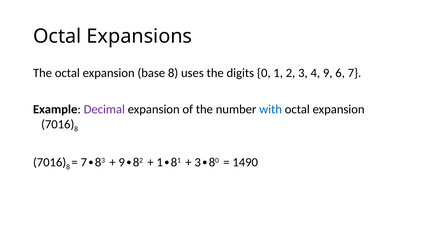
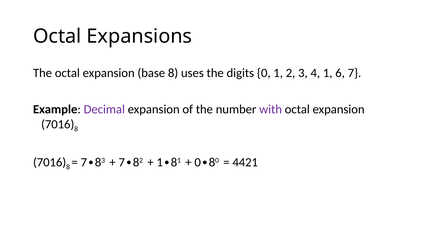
4 9: 9 -> 1 (328, 73)
with colour: blue -> purple (271, 109)
9: 9 -> 7 (122, 163)
3: 3 -> 0 (198, 163)
1490: 1490 -> 4421 (245, 163)
